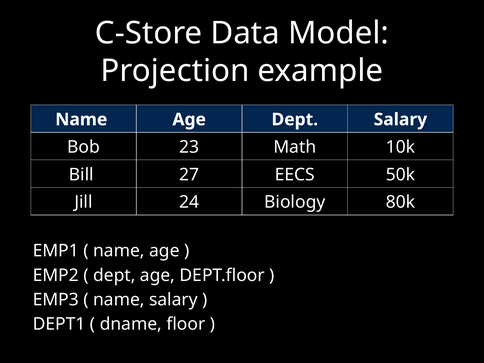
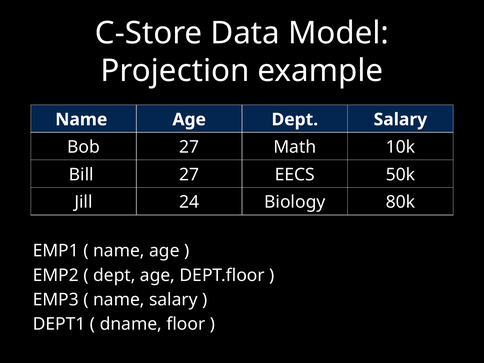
Bob 23: 23 -> 27 (189, 147)
